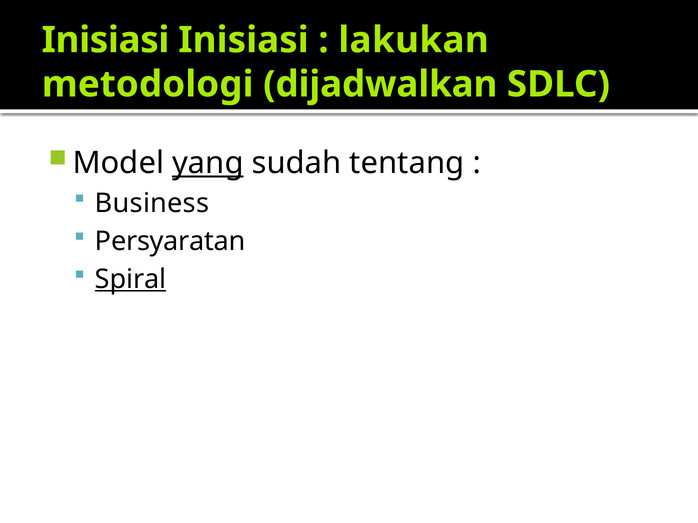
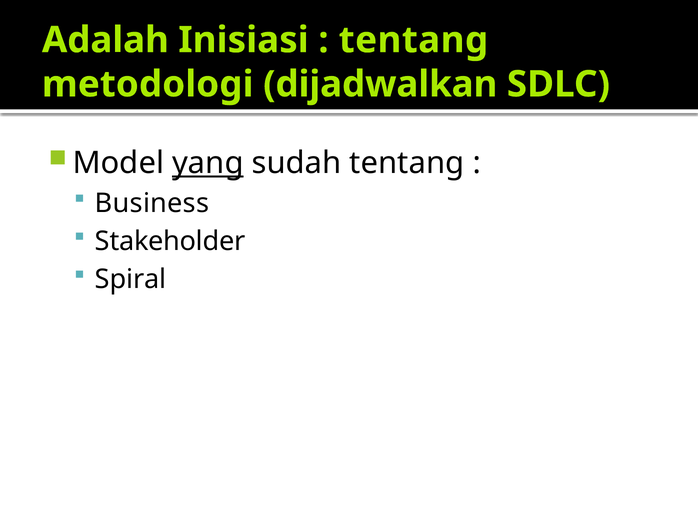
Inisiasi: Inisiasi -> Adalah (105, 40)
lakukan: lakukan -> tentang (413, 40)
Persyaratan: Persyaratan -> Stakeholder (170, 241)
Spiral underline: present -> none (131, 279)
